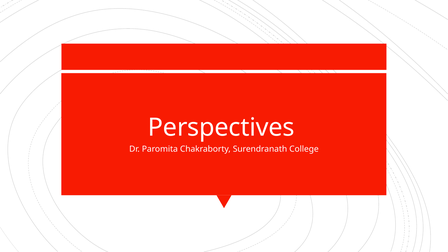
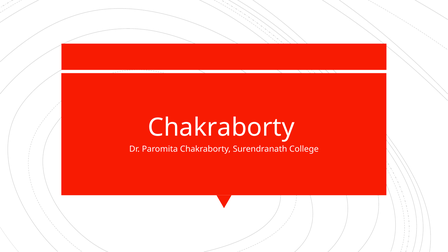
Perspectives: Perspectives -> Chakraborty (221, 127)
